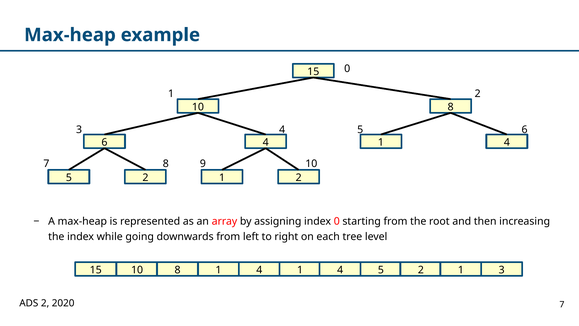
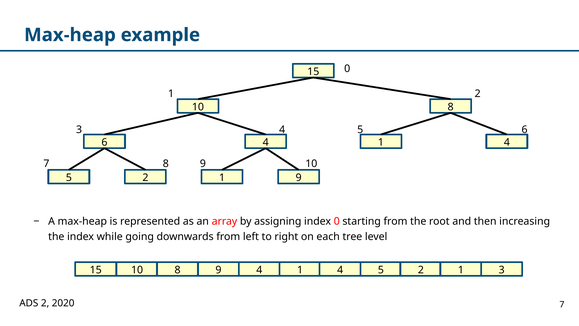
2 2: 2 -> 9 (299, 177)
10 1: 1 -> 9 (218, 270)
